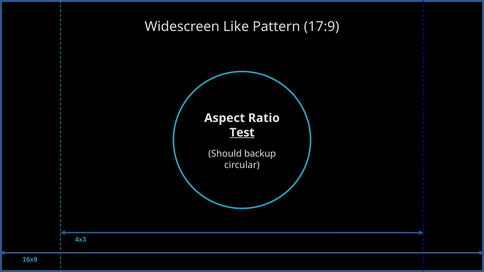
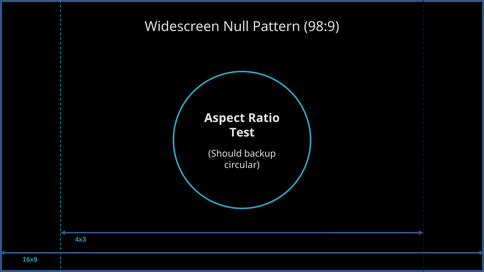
Like: Like -> Null (236, 27)
17:9: 17:9 -> 98:9 (322, 27)
Test underline: present -> none (242, 133)
